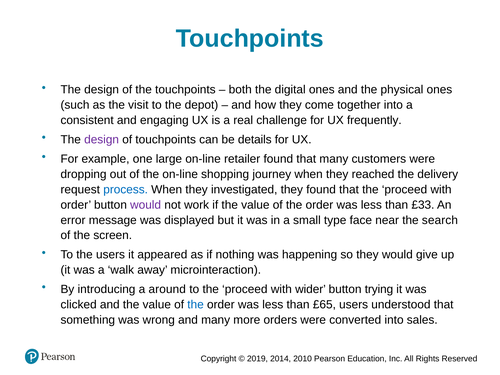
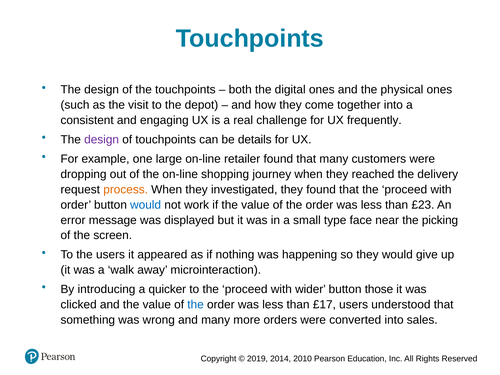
process colour: blue -> orange (126, 190)
would colour: purple -> blue (146, 205)
£33: £33 -> £23 (423, 205)
search: search -> picking (440, 220)
around: around -> quicker (167, 289)
trying: trying -> those (379, 289)
£65: £65 -> £17 (324, 305)
